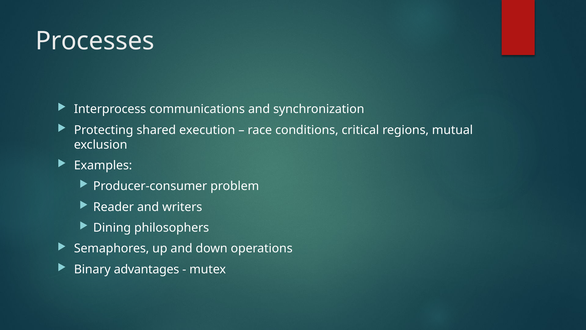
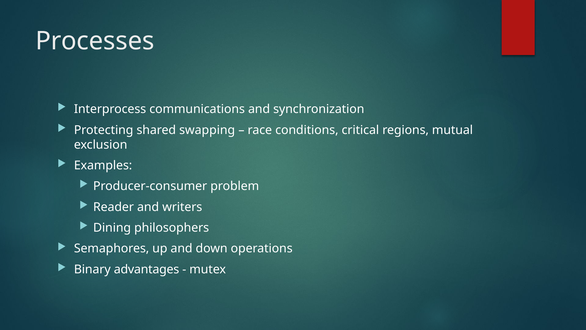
execution: execution -> swapping (207, 130)
